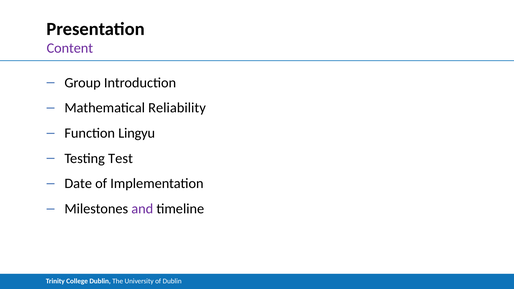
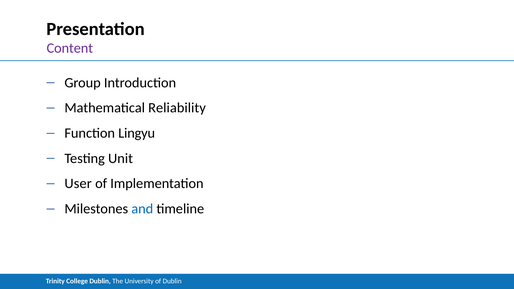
Test: Test -> Unit (121, 158)
Date: Date -> User (78, 184)
and colour: purple -> blue (142, 209)
